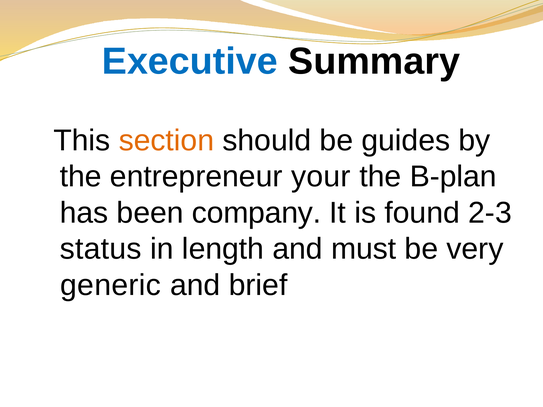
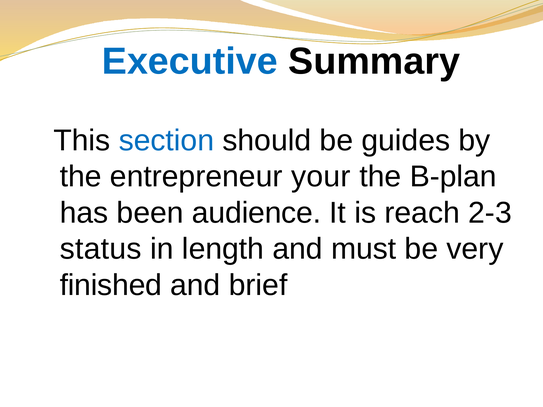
section colour: orange -> blue (166, 141)
company: company -> audience (257, 213)
found: found -> reach (422, 213)
generic: generic -> finished (111, 285)
